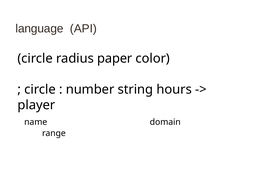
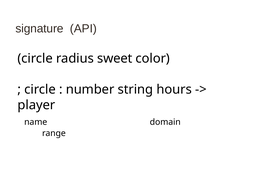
language: language -> signature (39, 28)
paper: paper -> sweet (115, 58)
